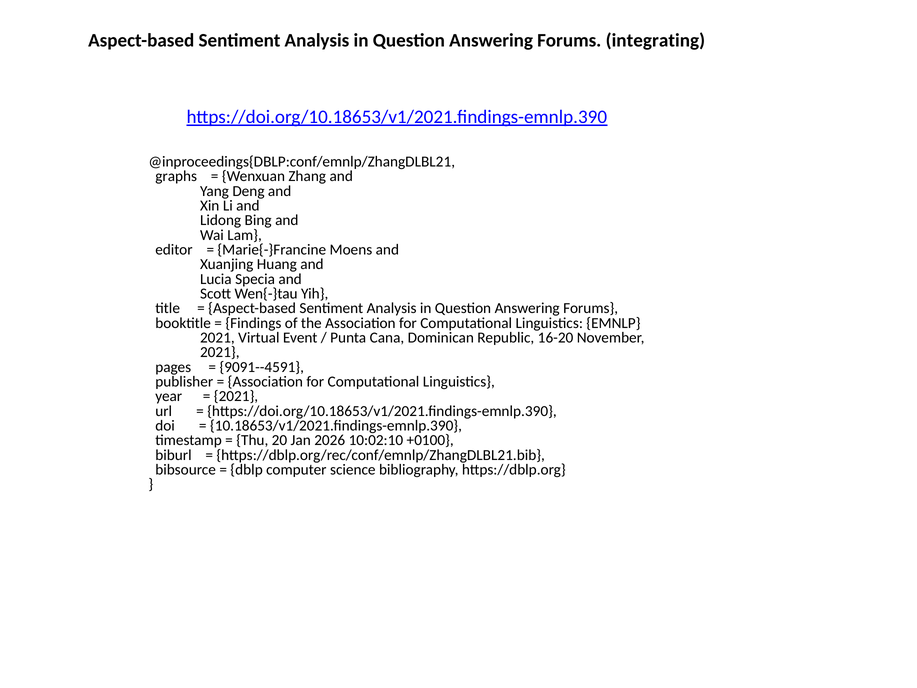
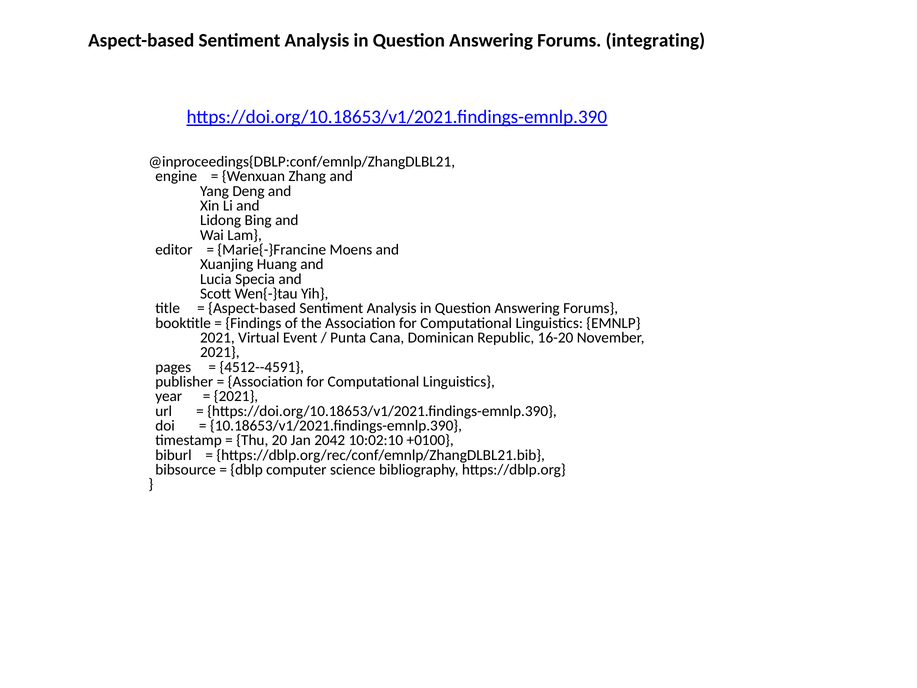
graphs: graphs -> engine (176, 176)
9091--4591: 9091--4591 -> 4512--4591 (262, 367)
2026: 2026 -> 2042 (330, 440)
